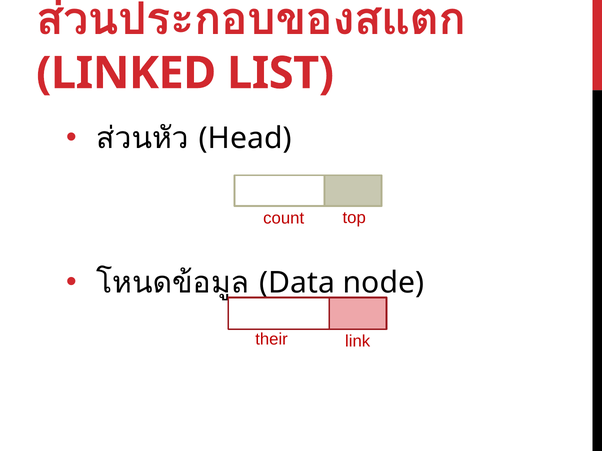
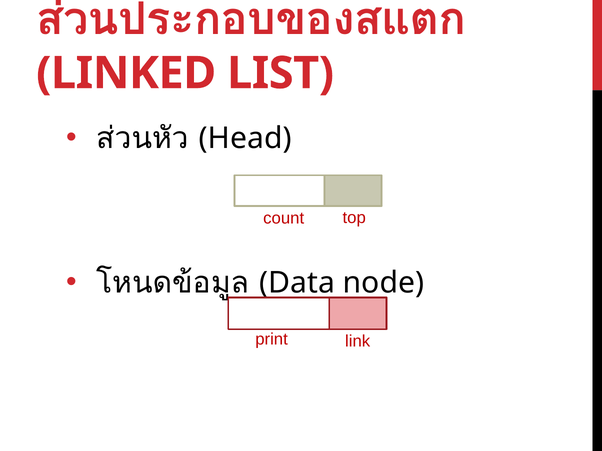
their: their -> print (272, 340)
